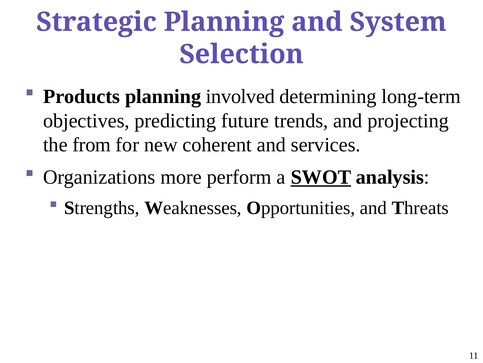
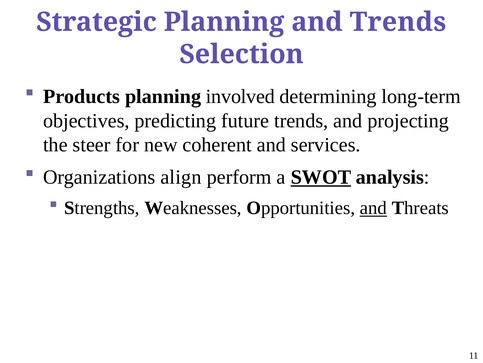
and System: System -> Trends (398, 22)
from: from -> steer (92, 145)
more: more -> align (181, 177)
and underline: none -> present (373, 208)
